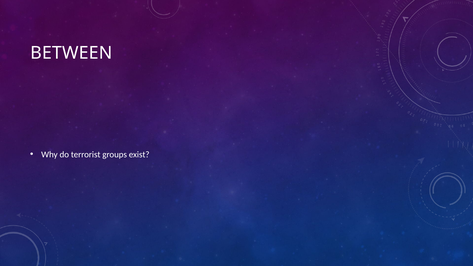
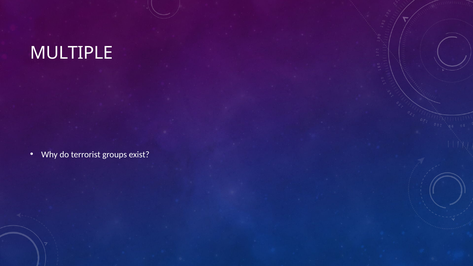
BETWEEN: BETWEEN -> MULTIPLE (71, 53)
